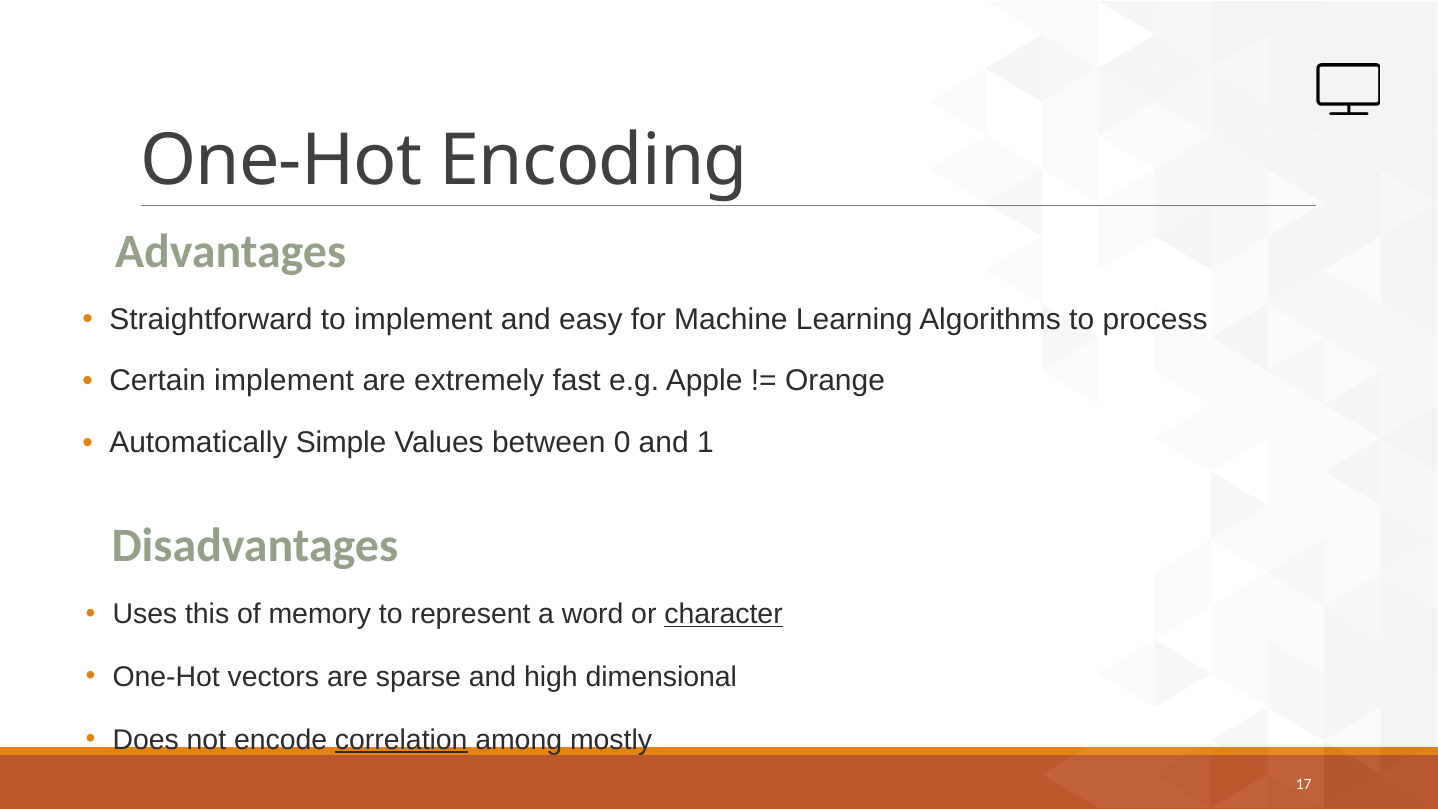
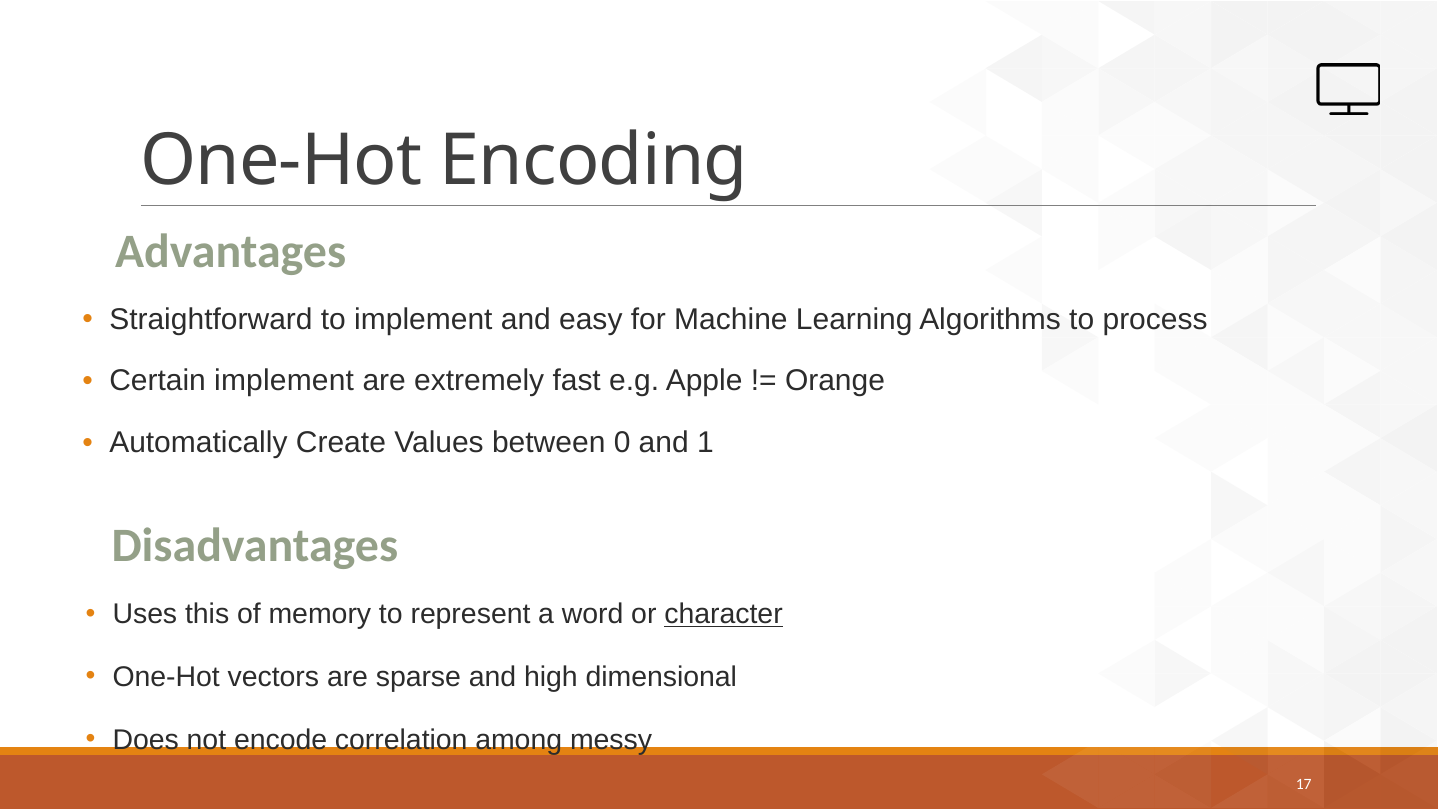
Simple: Simple -> Create (341, 443)
correlation underline: present -> none (401, 740)
mostly: mostly -> messy (611, 740)
